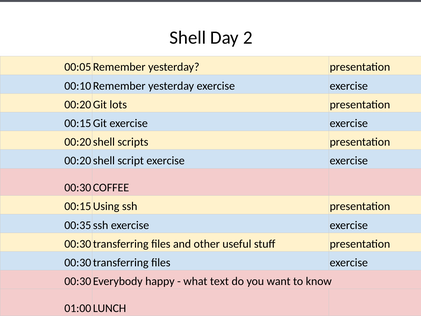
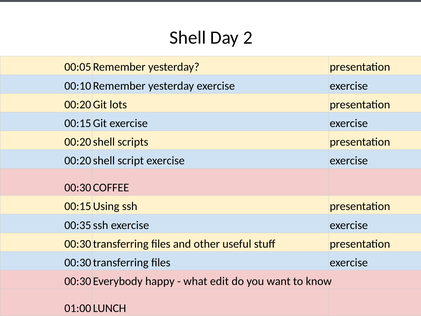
text: text -> edit (219, 281)
